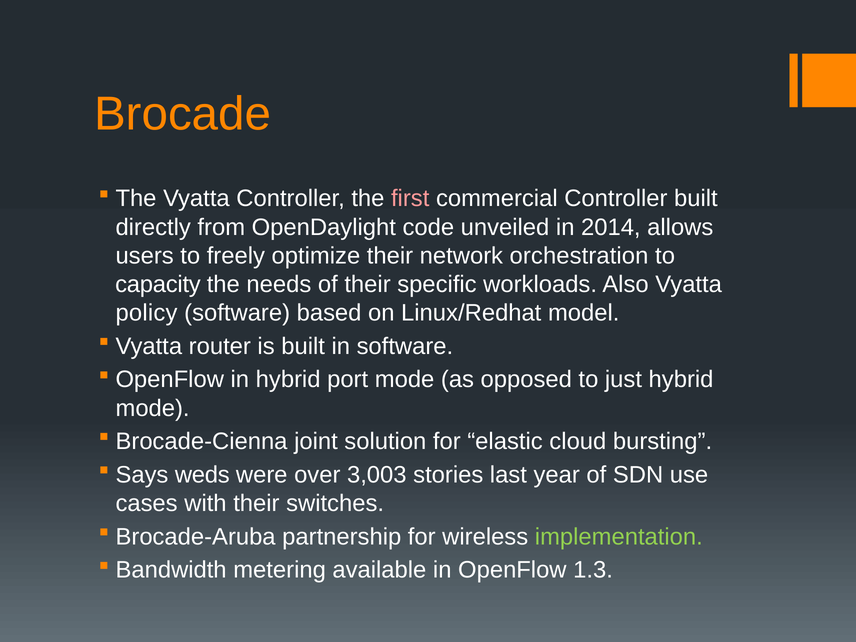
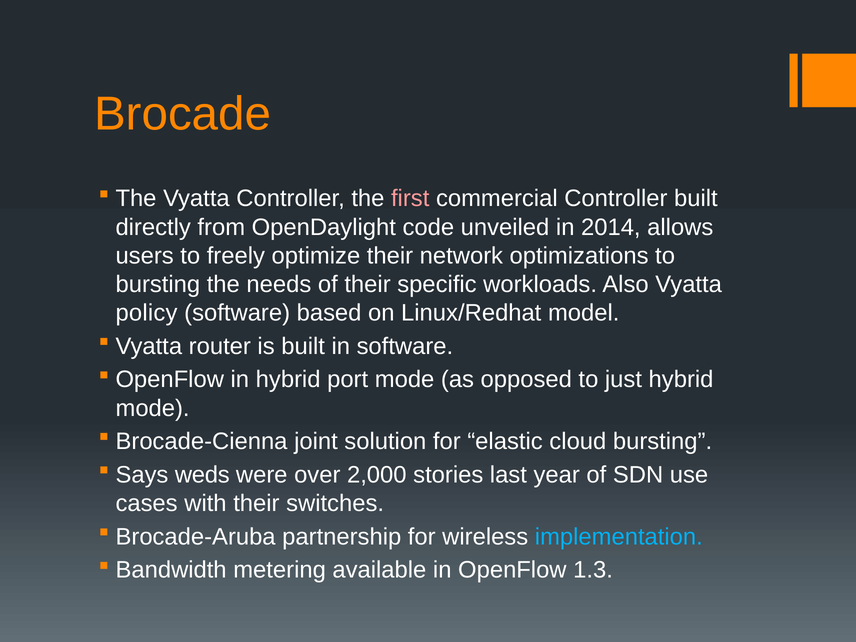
orchestration: orchestration -> optimizations (579, 256)
capacity: capacity -> bursting (158, 284)
3,003: 3,003 -> 2,000 (377, 475)
implementation colour: light green -> light blue (619, 537)
